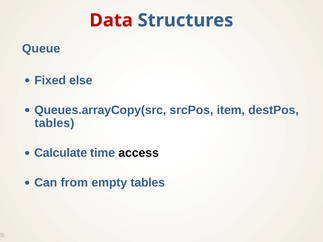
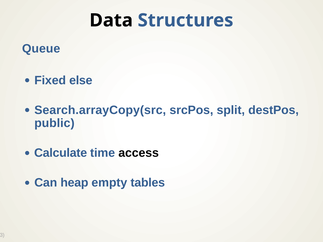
Data colour: red -> black (111, 20)
Queues.arrayCopy(src: Queues.arrayCopy(src -> Search.arrayCopy(src (100, 110)
item: item -> split (231, 110)
tables: tables -> public (54, 123)
from: from -> heap (74, 183)
